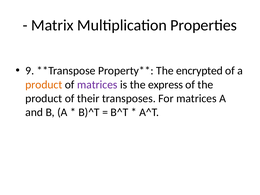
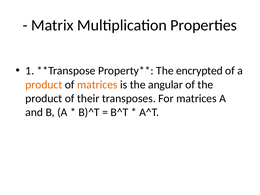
9: 9 -> 1 (30, 71)
matrices colour: purple -> orange (97, 85)
express: express -> angular (166, 85)
